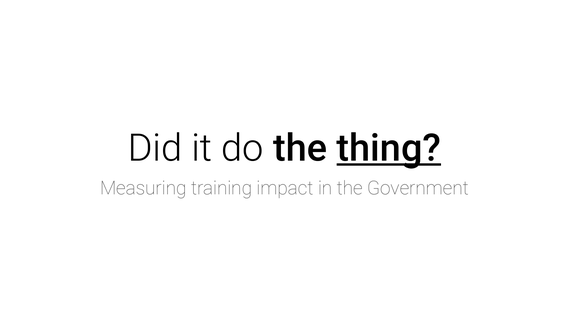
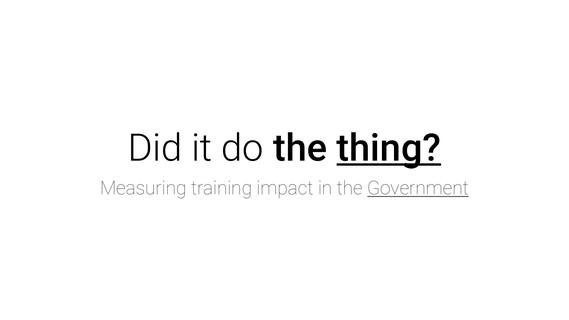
Government underline: none -> present (418, 188)
